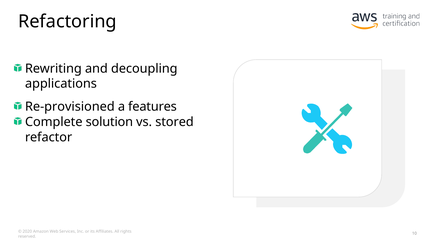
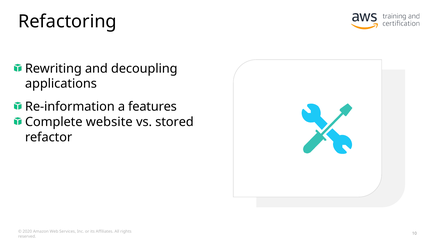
Re-provisioned: Re-provisioned -> Re-information (70, 107)
solution: solution -> website (109, 122)
